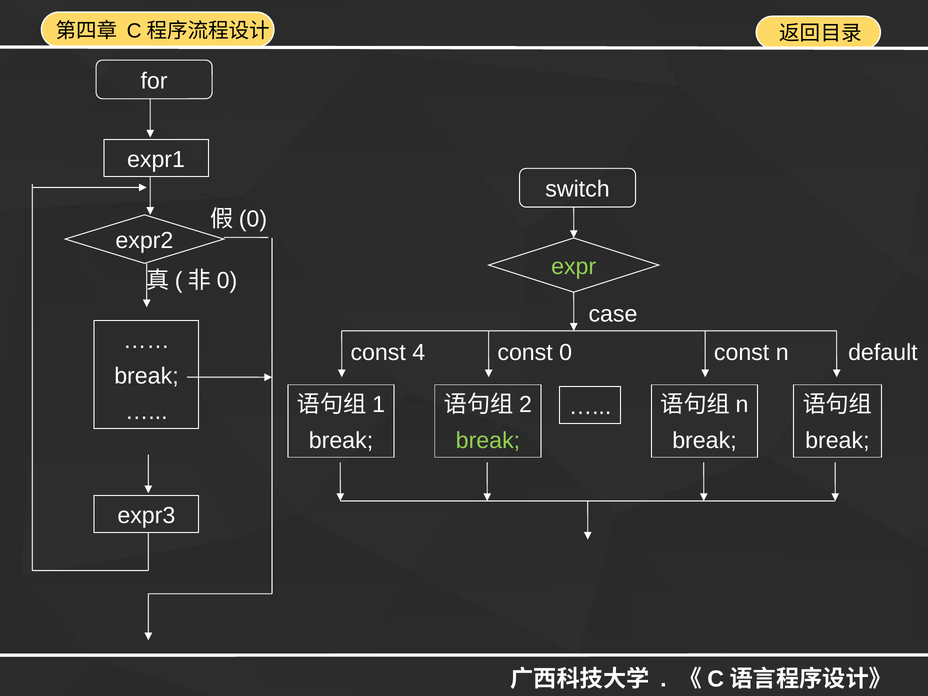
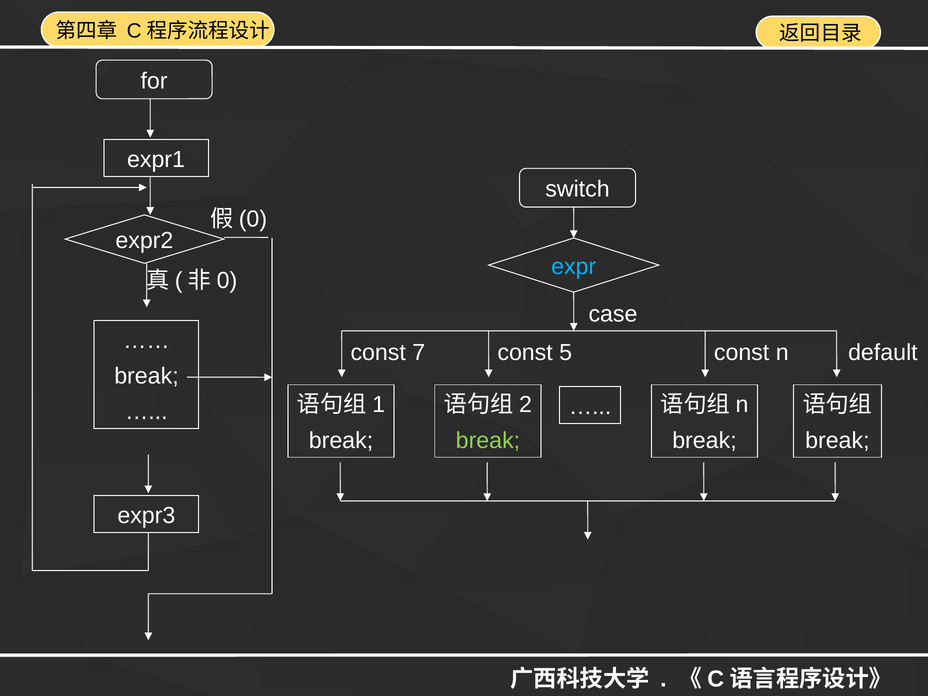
expr colour: light green -> light blue (574, 267)
4: 4 -> 7 (419, 353)
0: 0 -> 5 (566, 353)
